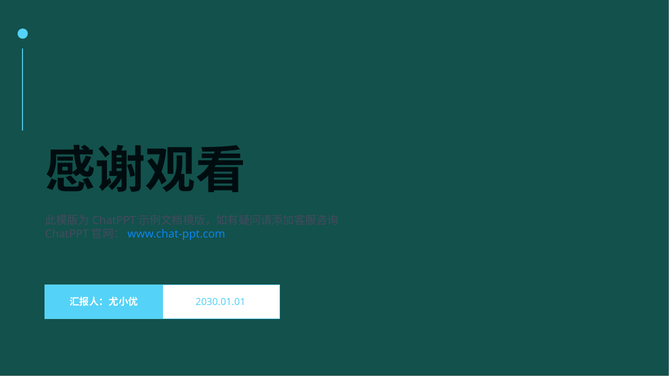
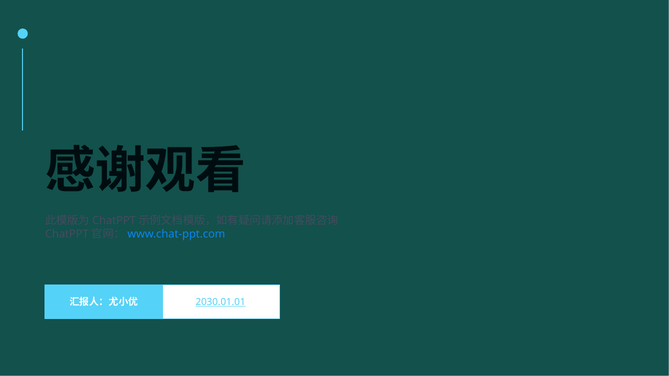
2030.01.01 underline: none -> present (221, 302)
